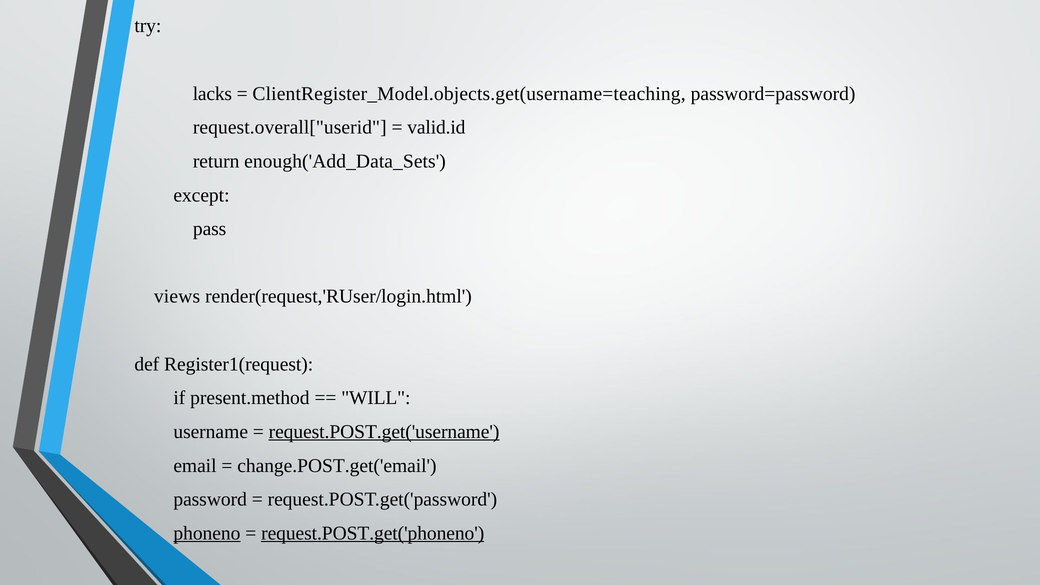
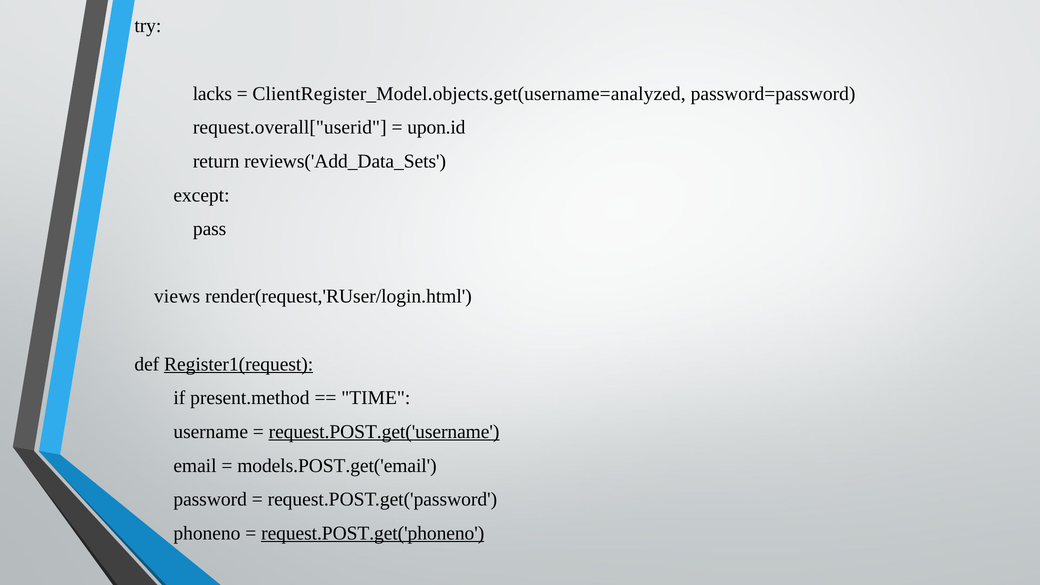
ClientRegister_Model.objects.get(username=teaching: ClientRegister_Model.objects.get(username=teaching -> ClientRegister_Model.objects.get(username=analyzed (469, 94)
valid.id: valid.id -> upon.id (436, 127)
enough('Add_Data_Sets: enough('Add_Data_Sets -> reviews('Add_Data_Sets (345, 161)
Register1(request underline: none -> present (239, 364)
WILL: WILL -> TIME (376, 398)
change.POST.get('email: change.POST.get('email -> models.POST.get('email (337, 466)
phoneno underline: present -> none (207, 533)
